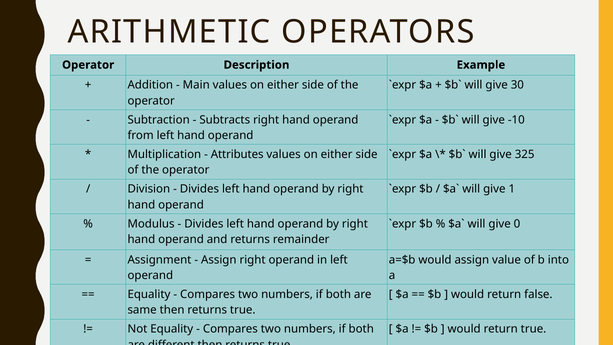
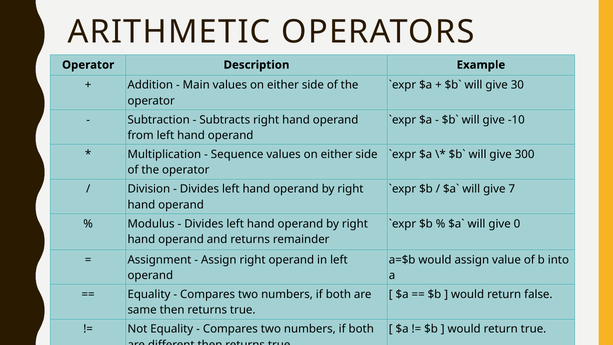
Attributes: Attributes -> Sequence (237, 154)
325: 325 -> 300 (525, 154)
1: 1 -> 7 (512, 189)
